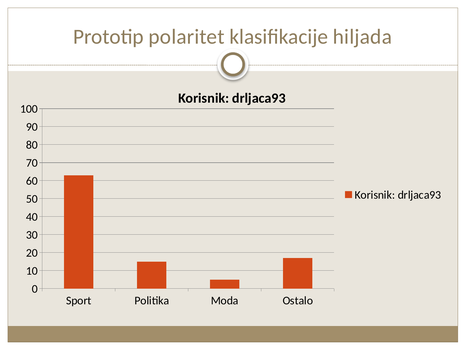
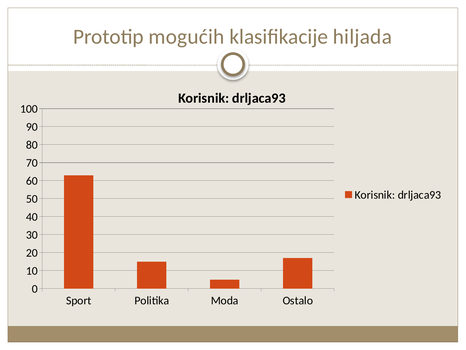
polaritet: polaritet -> mogućih (187, 37)
